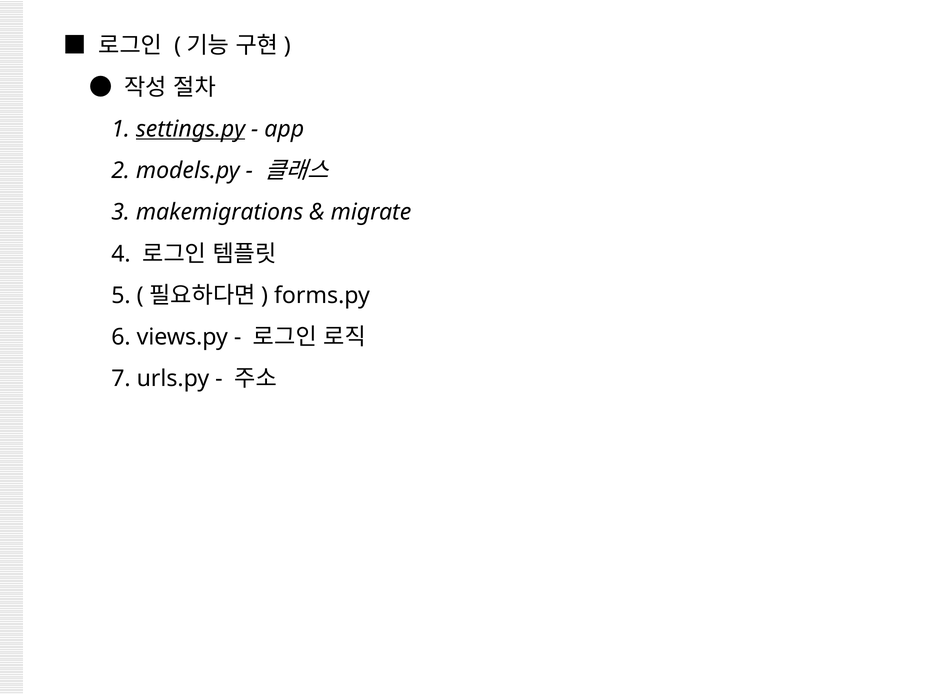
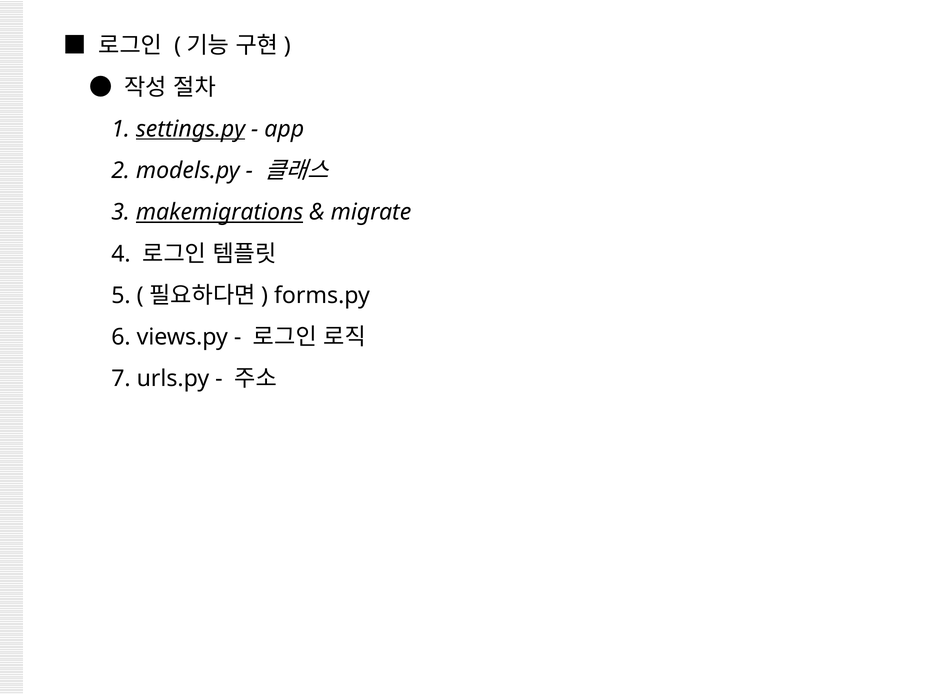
makemigrations underline: none -> present (220, 212)
